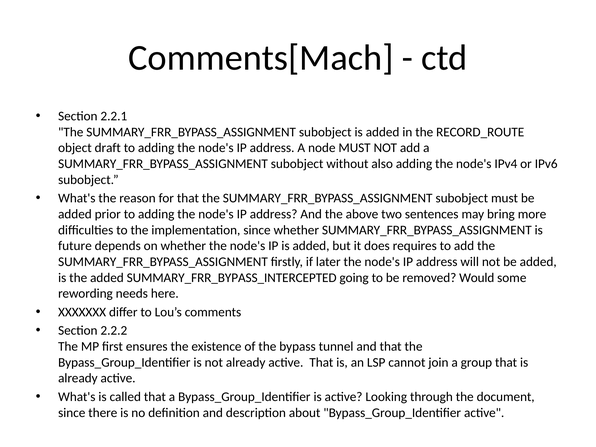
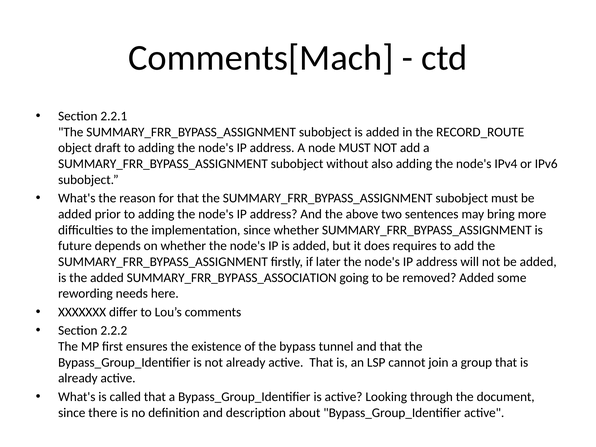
SUMMARY_FRR_BYPASS_INTERCEPTED: SUMMARY_FRR_BYPASS_INTERCEPTED -> SUMMARY_FRR_BYPASS_ASSOCIATION (232, 278)
removed Would: Would -> Added (477, 278)
